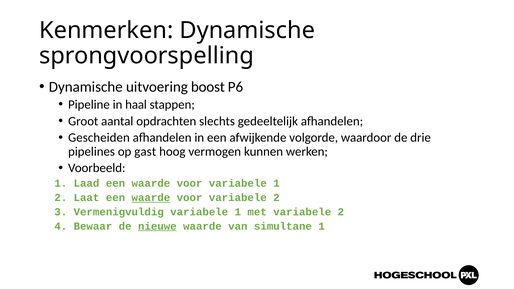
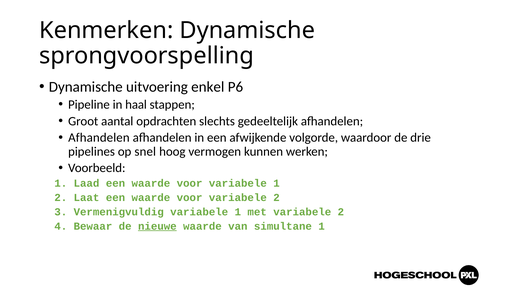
boost: boost -> enkel (208, 87)
Gescheiden: Gescheiden -> Afhandelen (99, 138)
gast: gast -> snel (145, 152)
waarde underline: present -> none (151, 198)
